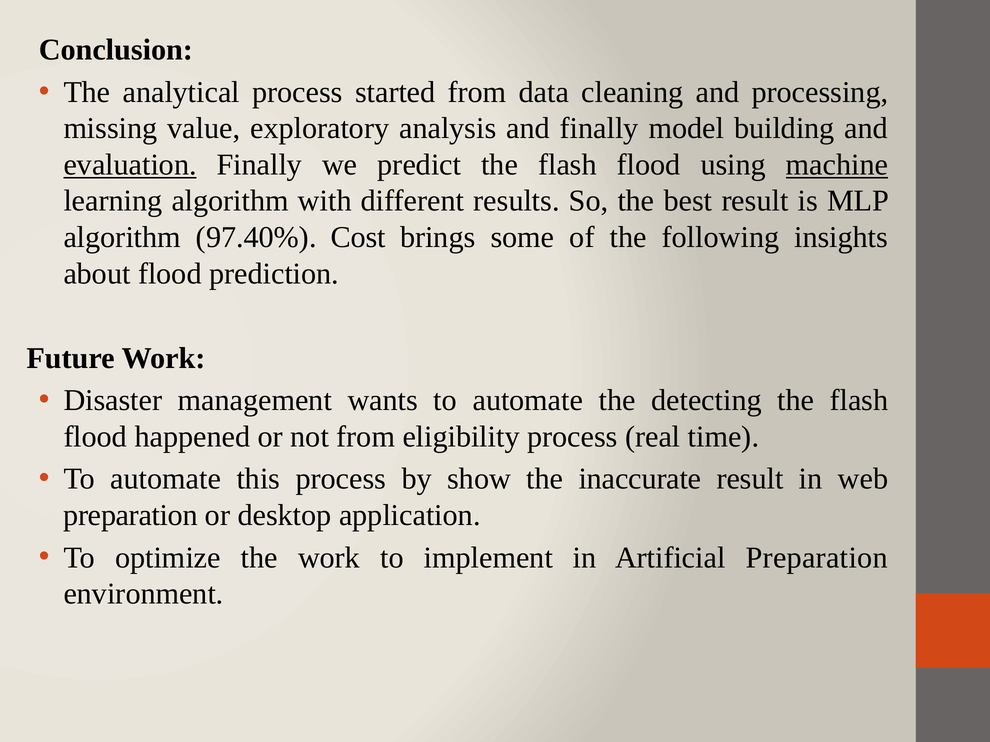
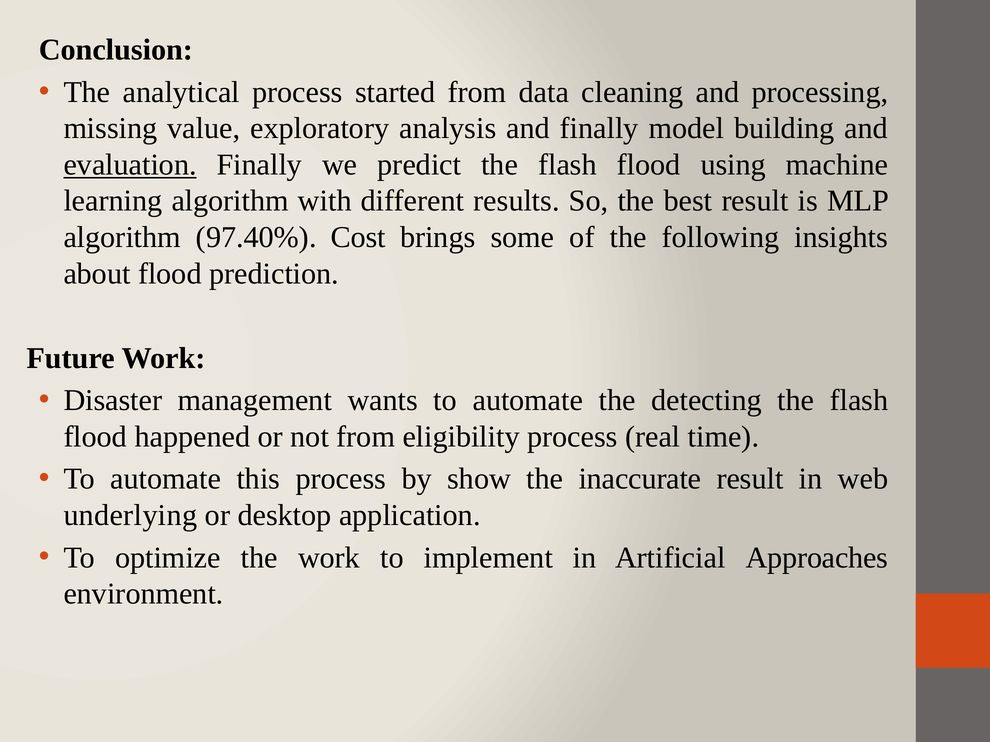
machine underline: present -> none (837, 165)
preparation: preparation -> underlying (130, 516)
Artificial Preparation: Preparation -> Approaches (817, 558)
